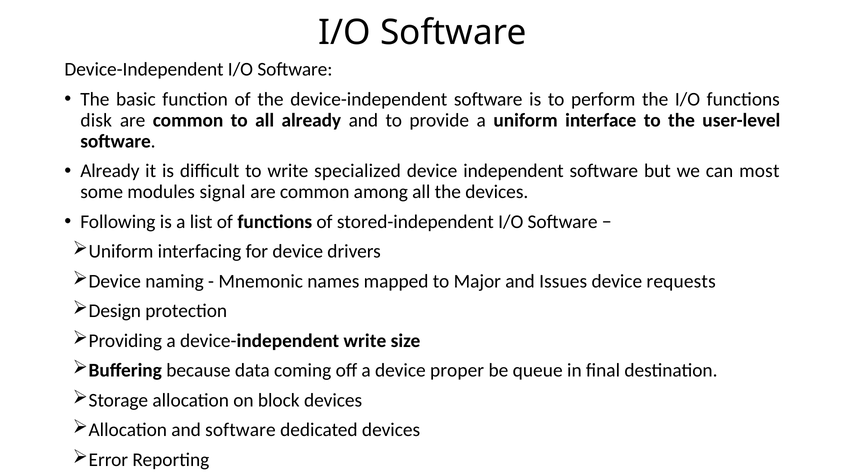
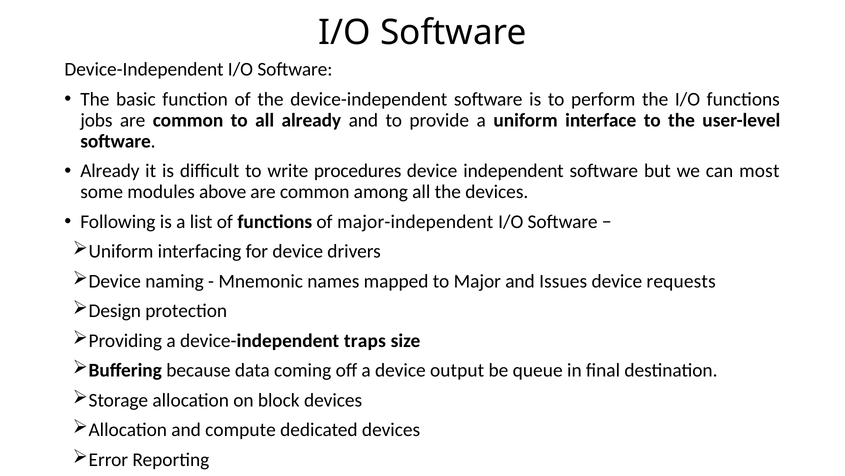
disk: disk -> jobs (96, 120)
specialized: specialized -> procedures (358, 171)
signal: signal -> above (223, 192)
stored-independent: stored-independent -> major-independent (415, 221)
device-independent write: write -> traps (365, 340)
proper: proper -> output (457, 370)
and software: software -> compute (241, 429)
